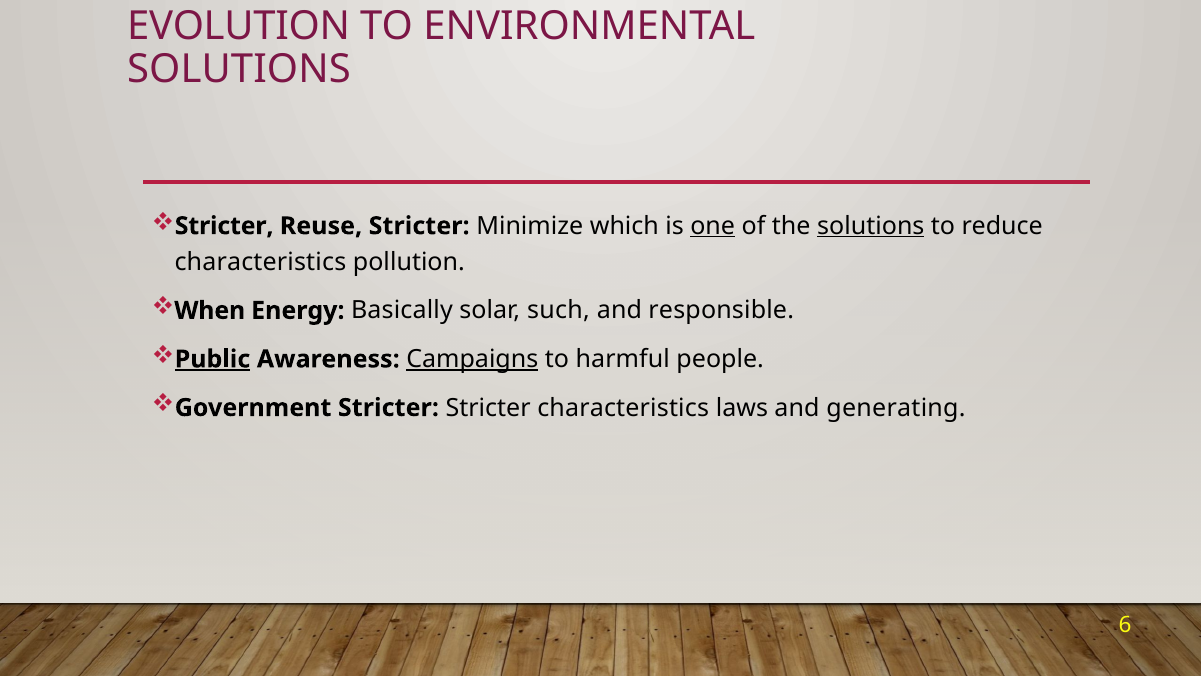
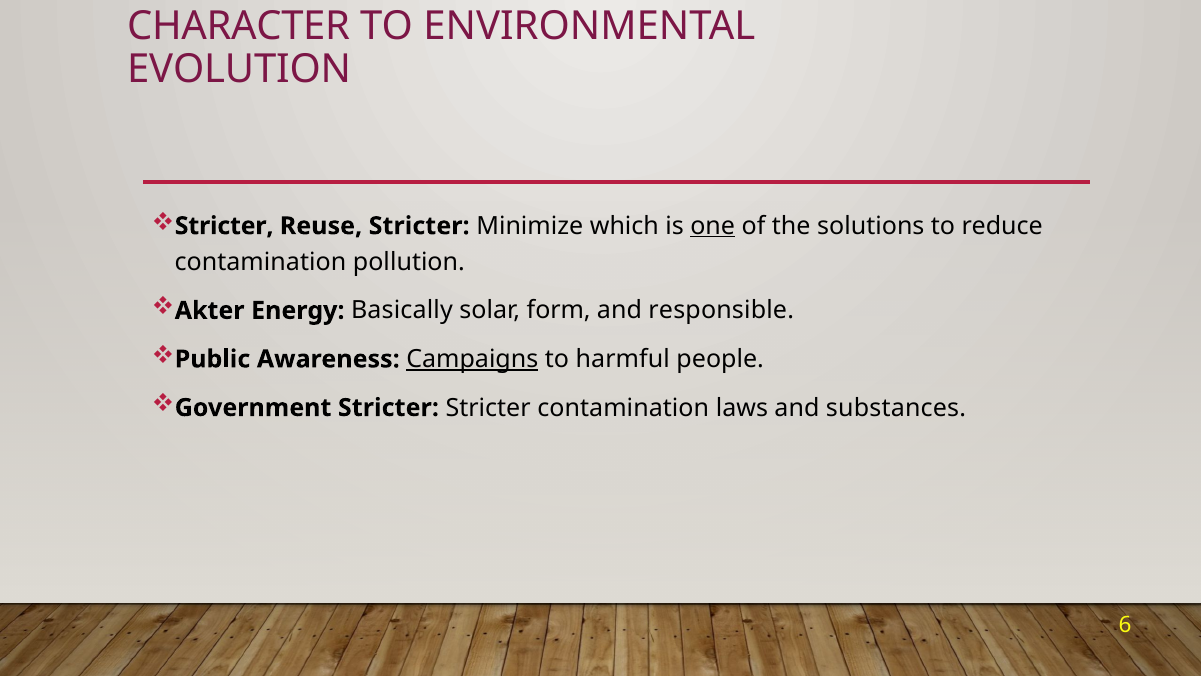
EVOLUTION: EVOLUTION -> CHARACTER (239, 26)
SOLUTIONS: SOLUTIONS -> EVOLUTION (239, 69)
solutions underline: present -> none (871, 226)
characteristics: characteristics -> contamination (260, 262)
When: When -> Akter (210, 310)
such: such -> form (559, 310)
Public underline: present -> none (213, 359)
Stricter characteristics: characteristics -> contamination (623, 407)
generating: generating -> substances (896, 407)
